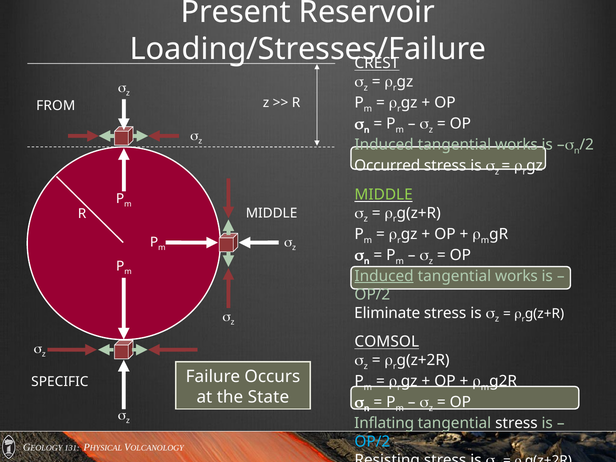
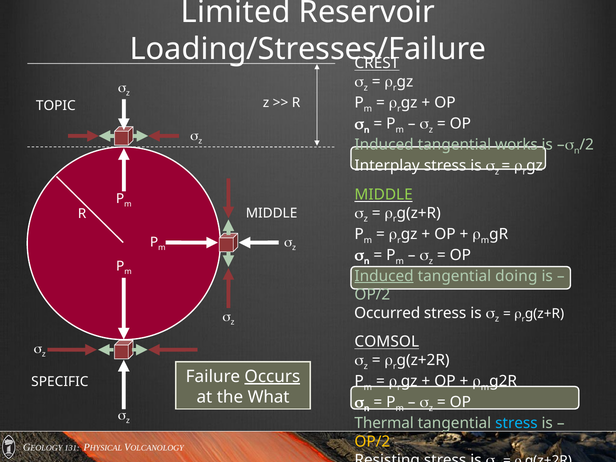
Present: Present -> Limited (236, 12)
FROM: FROM -> TOPIC (56, 106)
Occurred: Occurred -> Interplay (387, 166)
works: works -> doing (516, 276)
Eliminate: Eliminate -> Occurred (387, 313)
Occurs underline: none -> present (272, 376)
State: State -> What (269, 397)
Inflating: Inflating -> Thermal (384, 423)
stress colour: white -> light blue (516, 423)
OP/2 colour: light blue -> yellow (372, 442)
